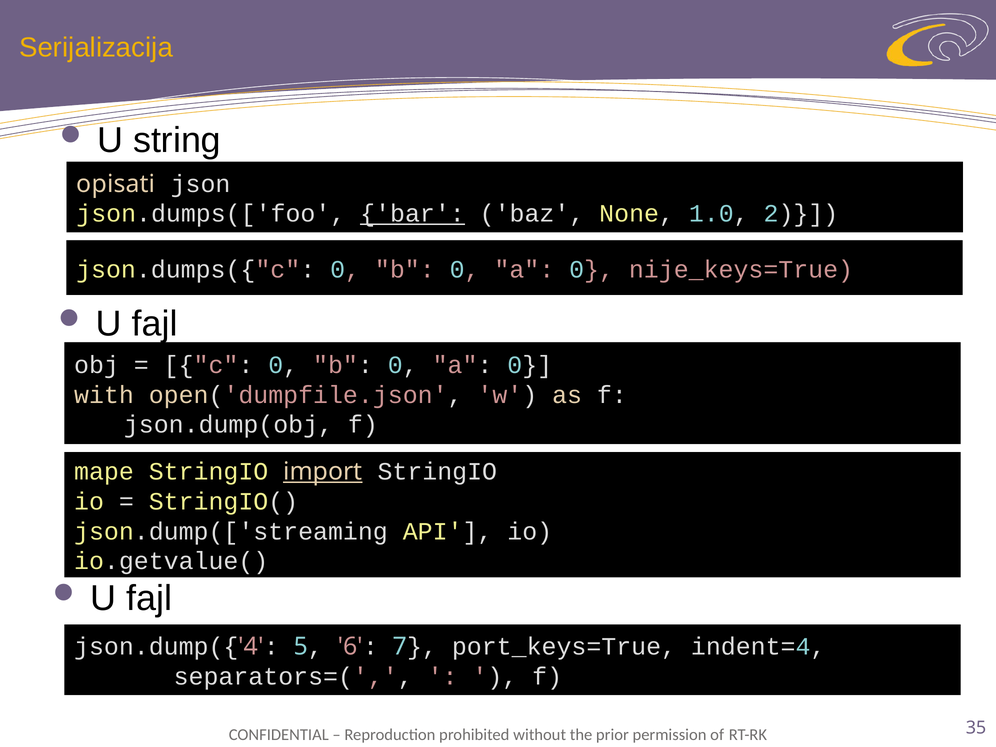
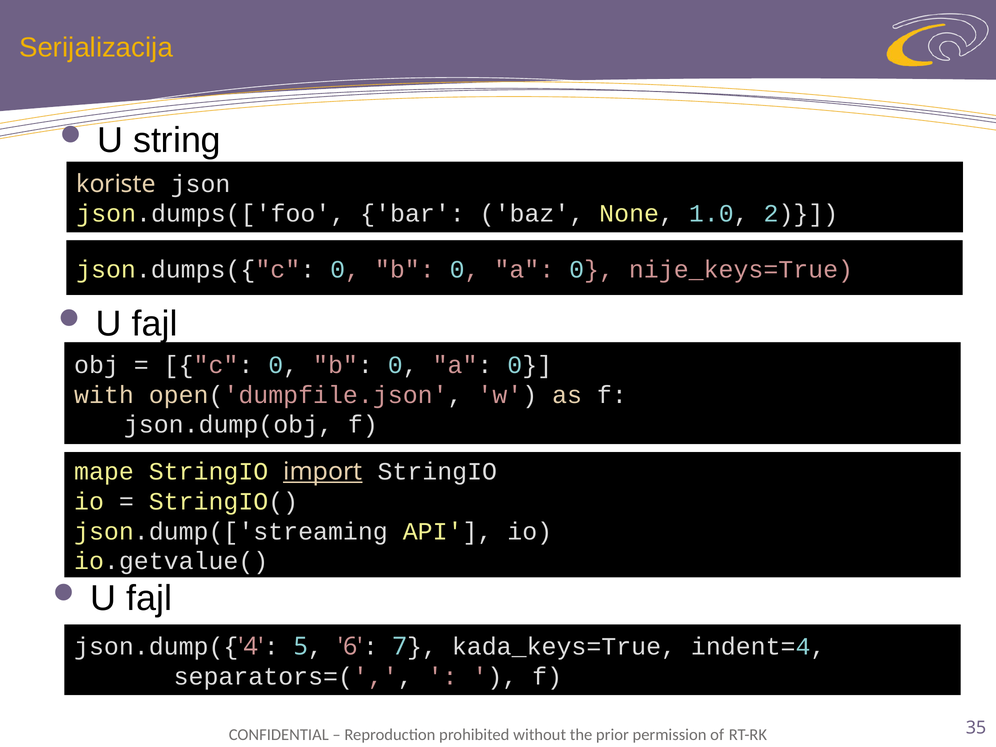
opisati: opisati -> koriste (116, 184)
bar underline: present -> none (412, 214)
port_keys=True: port_keys=True -> kada_keys=True (564, 647)
